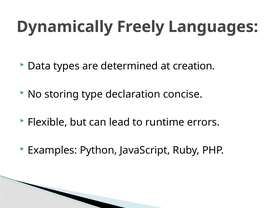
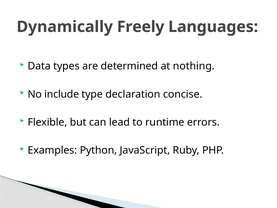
creation: creation -> nothing (194, 66)
storing: storing -> include (62, 94)
